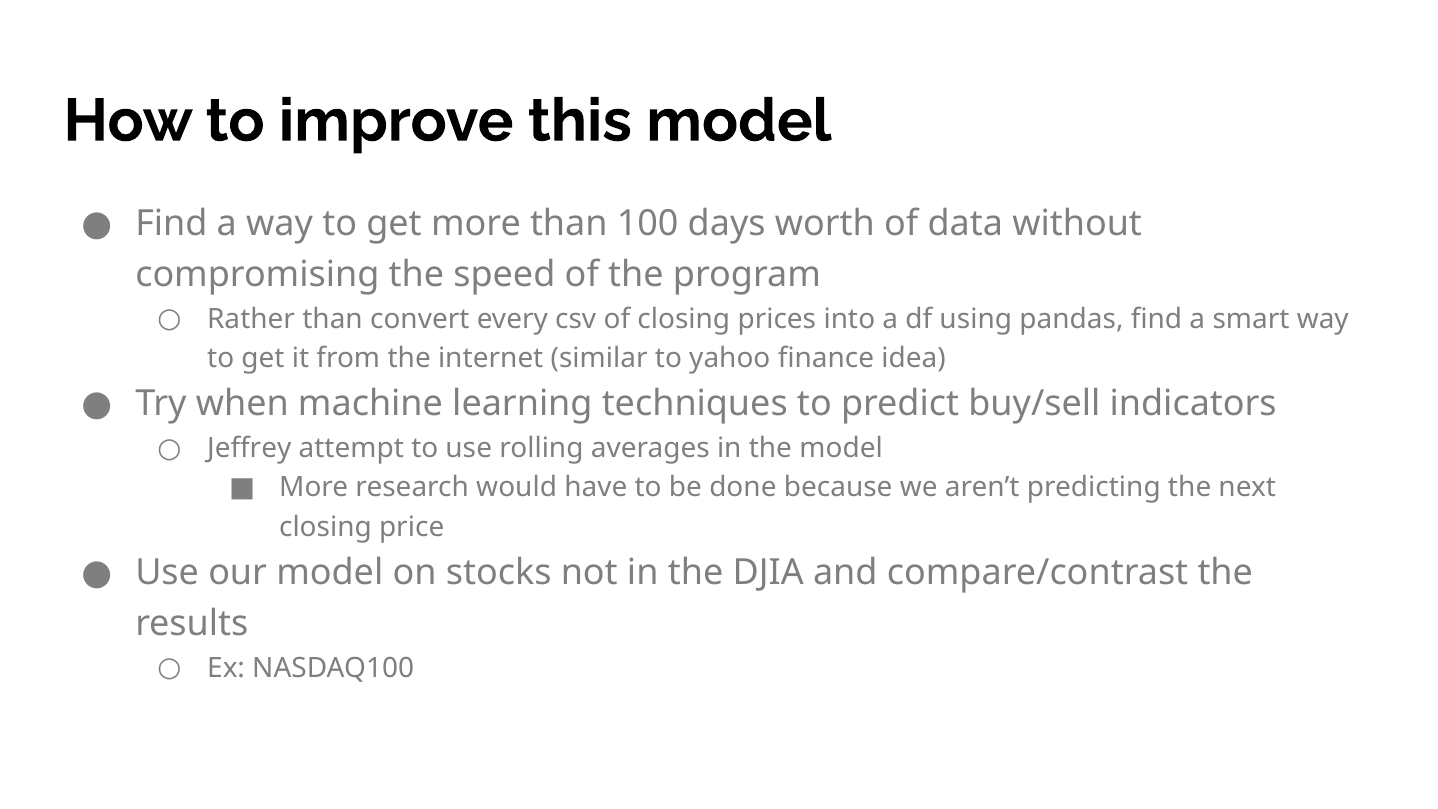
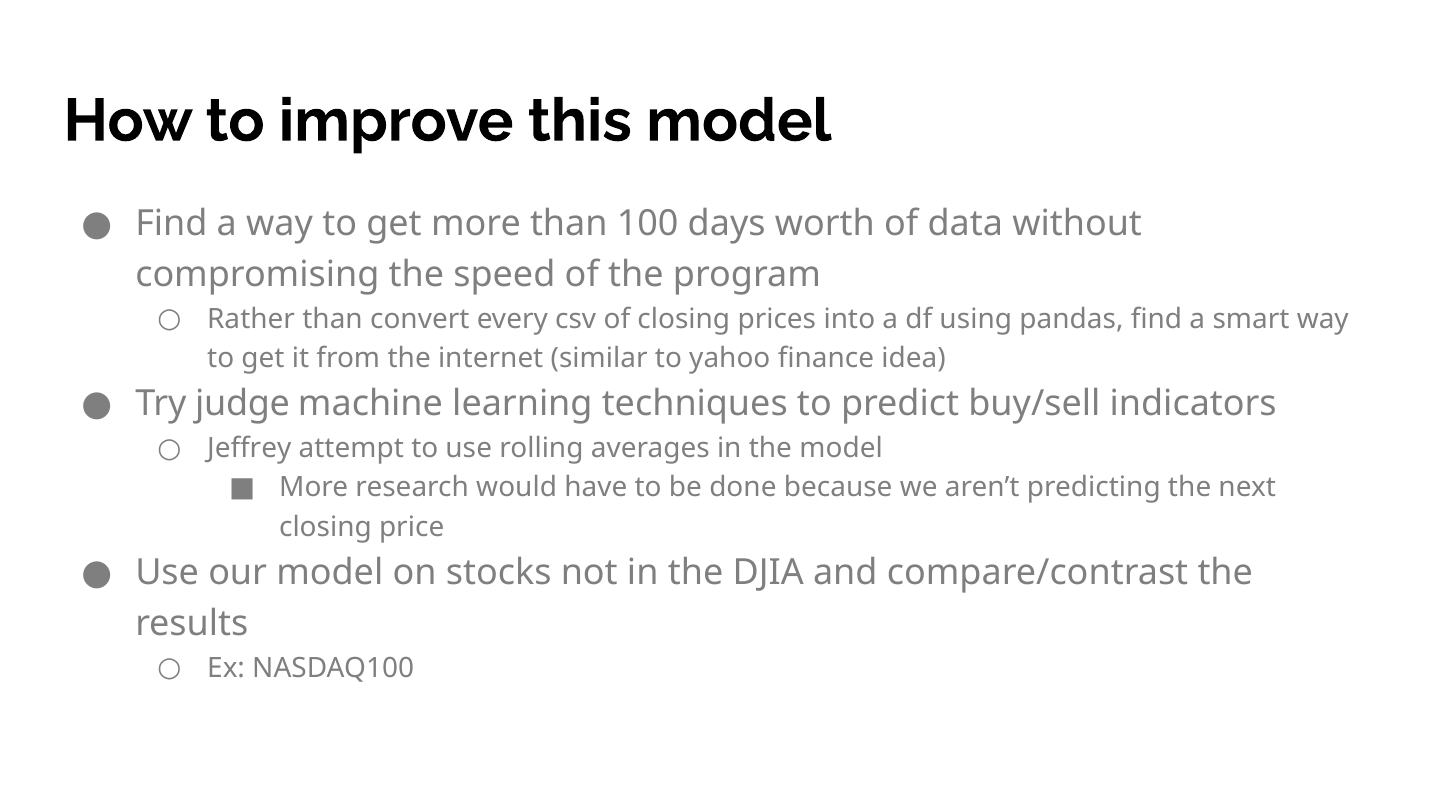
when: when -> judge (243, 404)
